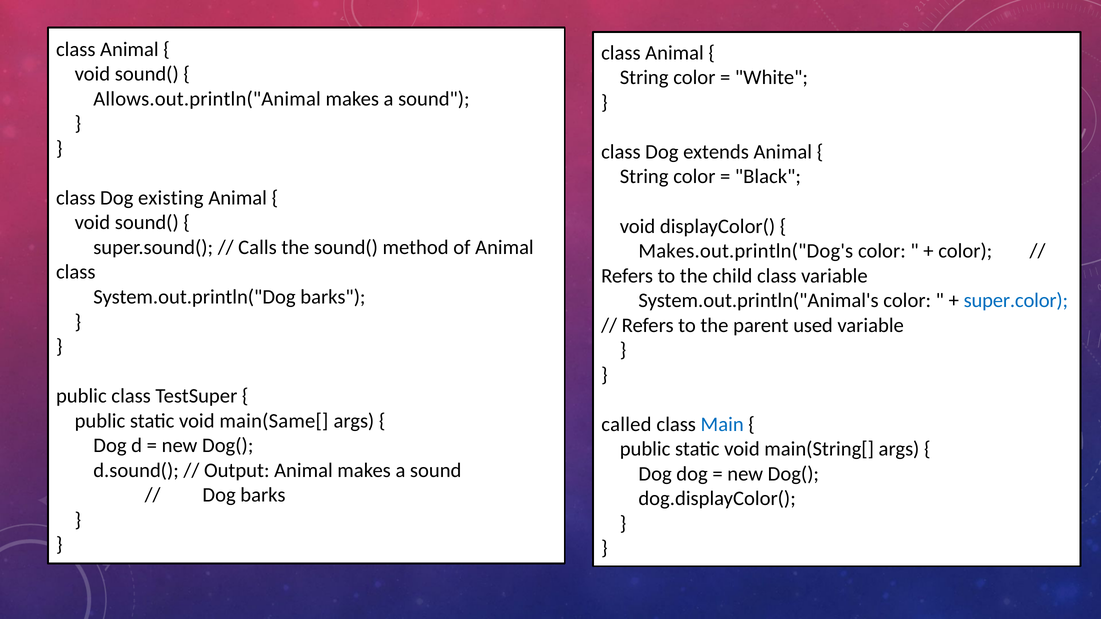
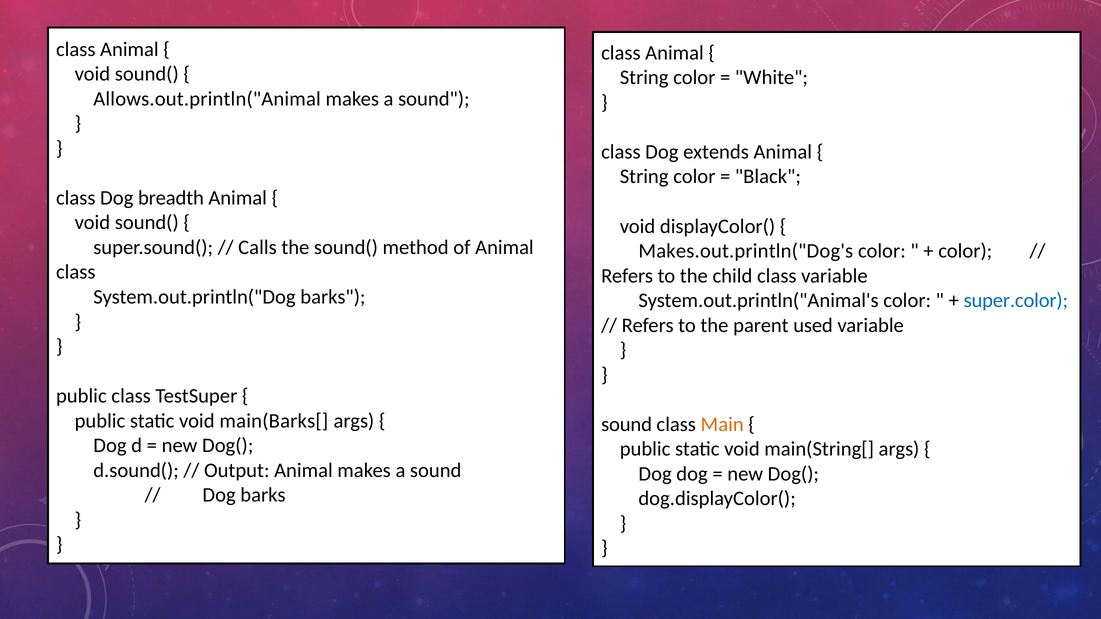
existing: existing -> breadth (171, 198)
main(Same[: main(Same[ -> main(Barks[ (274, 421)
called: called -> sound (627, 424)
Main colour: blue -> orange (722, 424)
